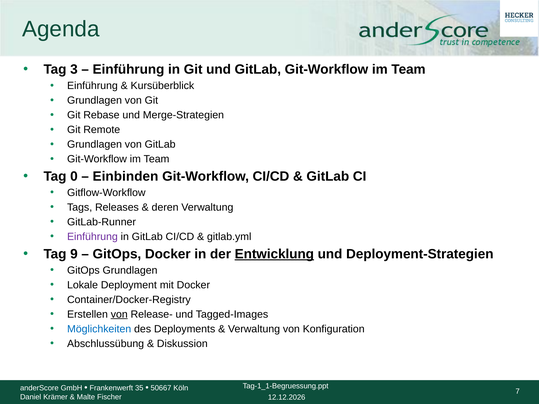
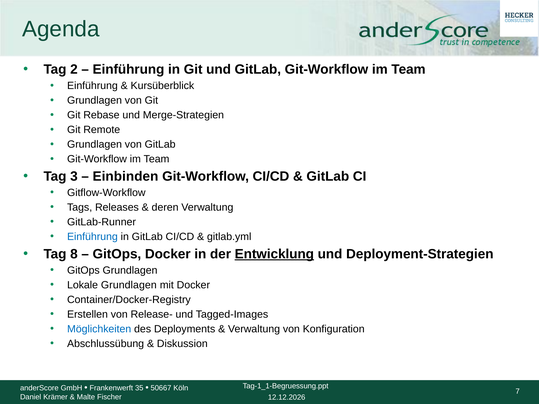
3: 3 -> 2 (74, 70)
0: 0 -> 3 (74, 177)
Einführung colour: purple -> blue (92, 237)
9: 9 -> 8 (74, 254)
Lokale Deployment: Deployment -> Grundlagen (129, 285)
von underline: present -> none (119, 314)
